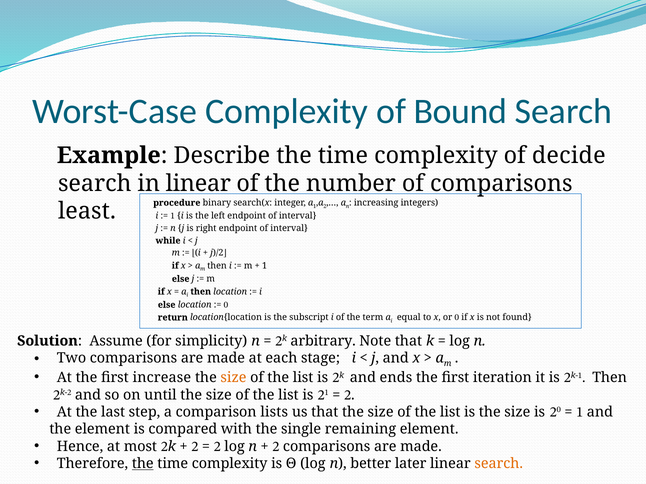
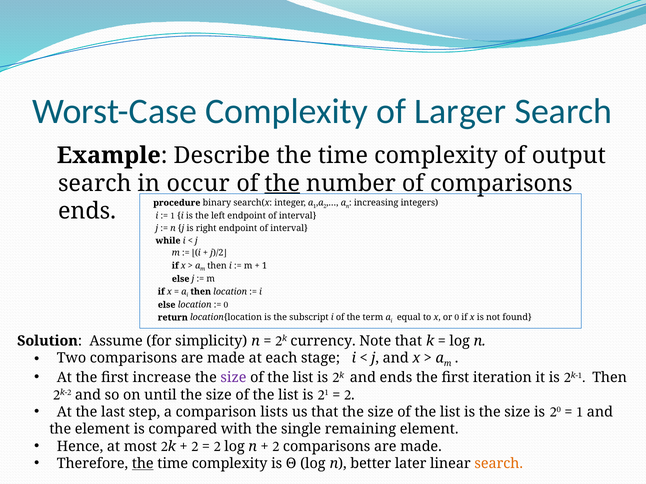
Bound: Bound -> Larger (460, 111)
decide: decide -> output (569, 156)
in linear: linear -> occur (198, 184)
the underline: none -> present (282, 184)
least: least -> ends (87, 211)
arbitrary: arbitrary -> currency (323, 341)
size colour: orange -> purple (233, 378)
